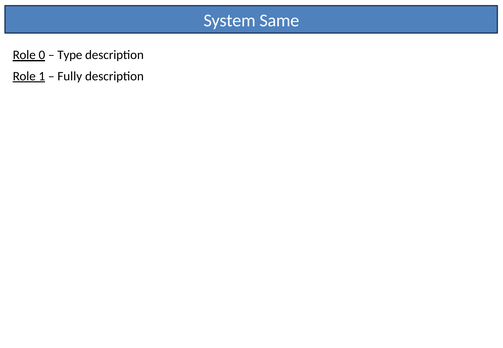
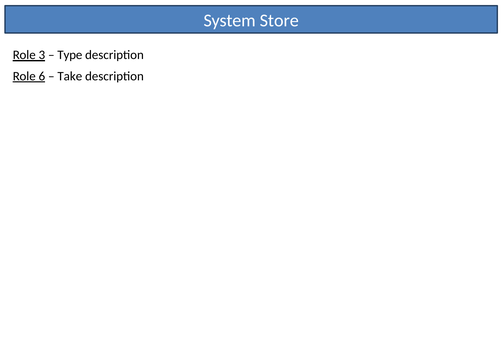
Same: Same -> Store (279, 21)
0: 0 -> 3 (42, 55)
1: 1 -> 6 (42, 76)
Fully: Fully -> Take (70, 76)
